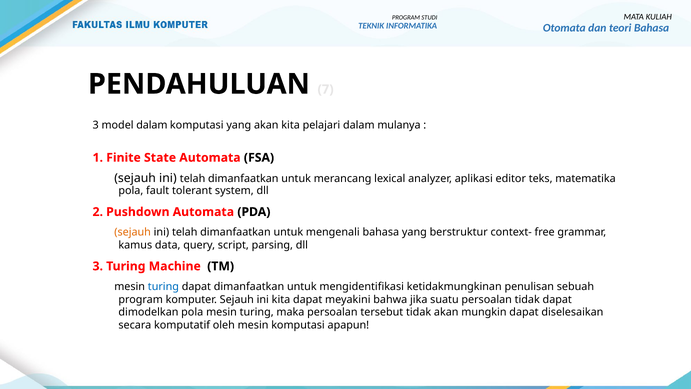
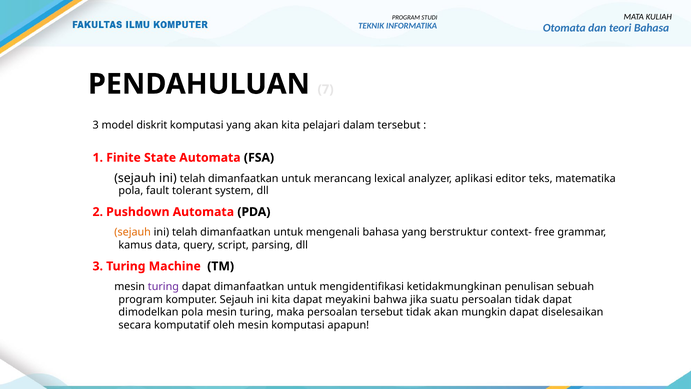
model dalam: dalam -> diskrit (152, 125)
dalam mulanya: mulanya -> tersebut (399, 125)
turing colour: blue -> purple (163, 286)
